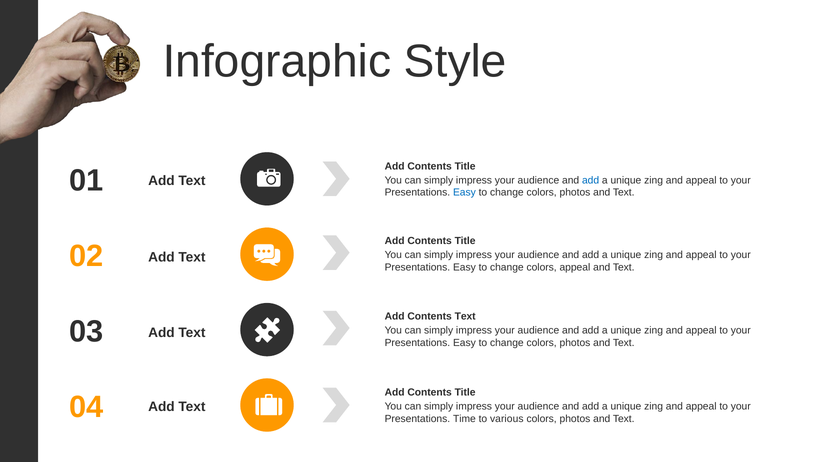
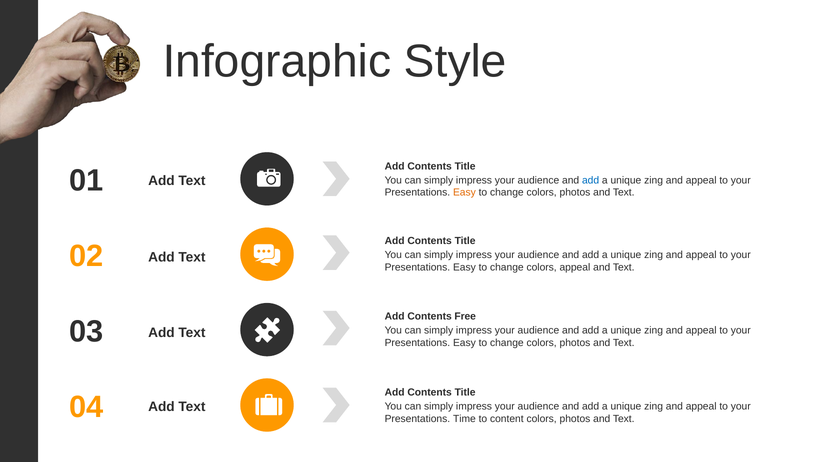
Easy colour: blue -> orange (464, 193)
Contents Text: Text -> Free (465, 317)
various: various -> content (507, 419)
